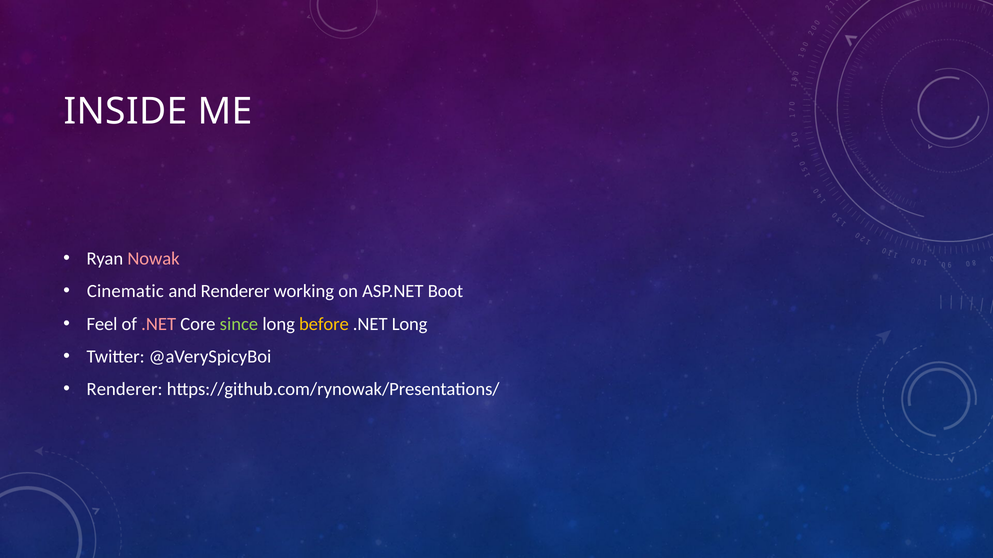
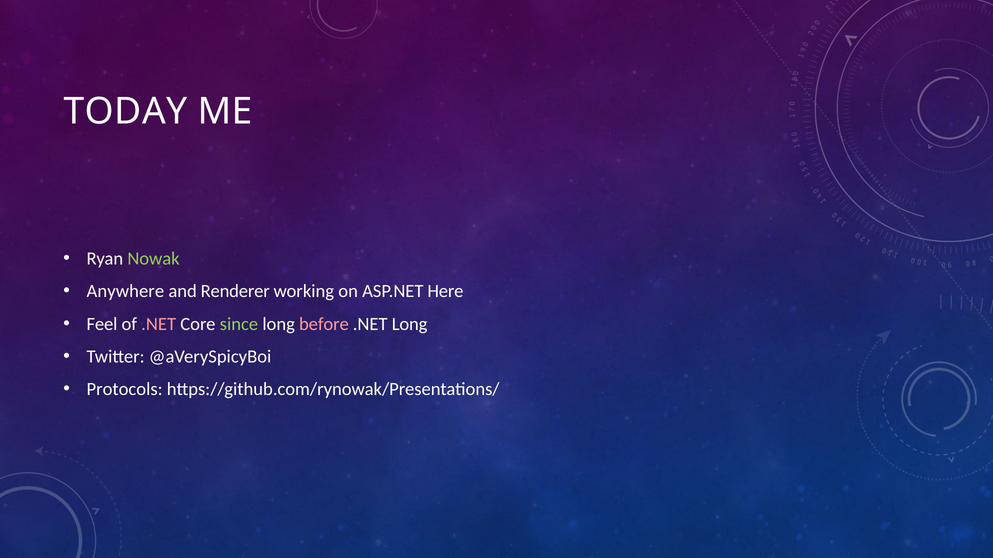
INSIDE: INSIDE -> TODAY (126, 112)
Nowak colour: pink -> light green (154, 259)
Cinematic: Cinematic -> Anywhere (125, 292)
Boot: Boot -> Here (445, 292)
before colour: yellow -> pink (324, 324)
Renderer: Renderer -> Protocols (125, 390)
